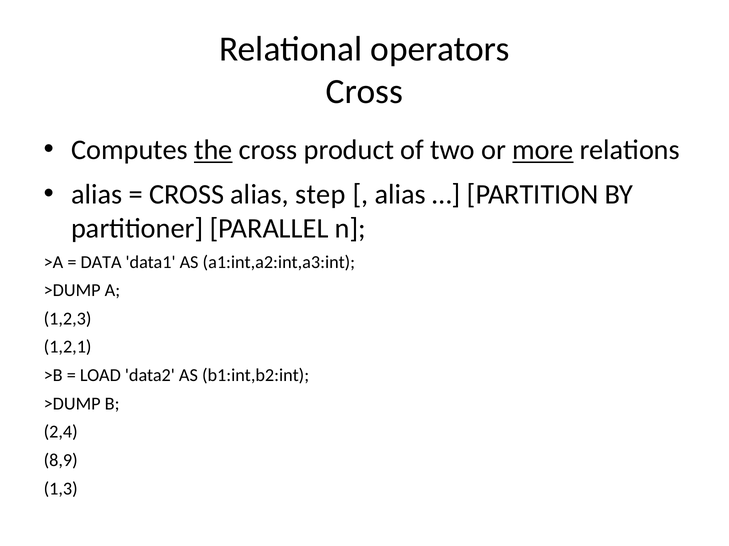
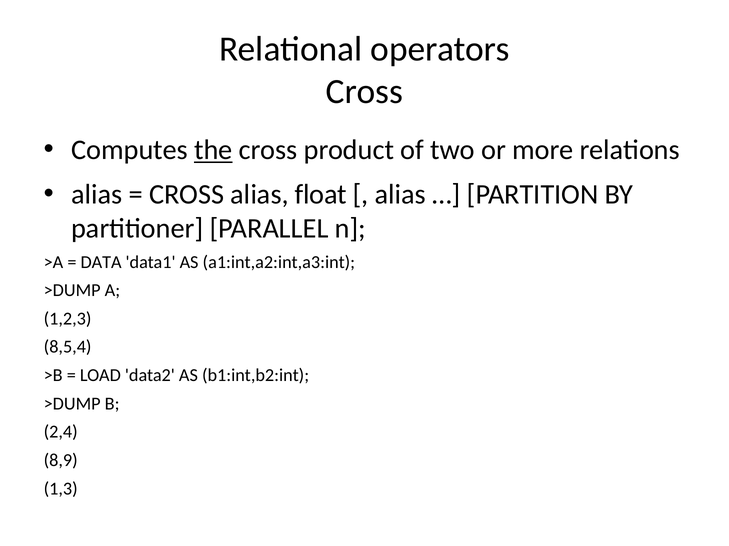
more underline: present -> none (543, 150)
step: step -> float (321, 195)
1,2,1: 1,2,1 -> 8,5,4 (68, 347)
